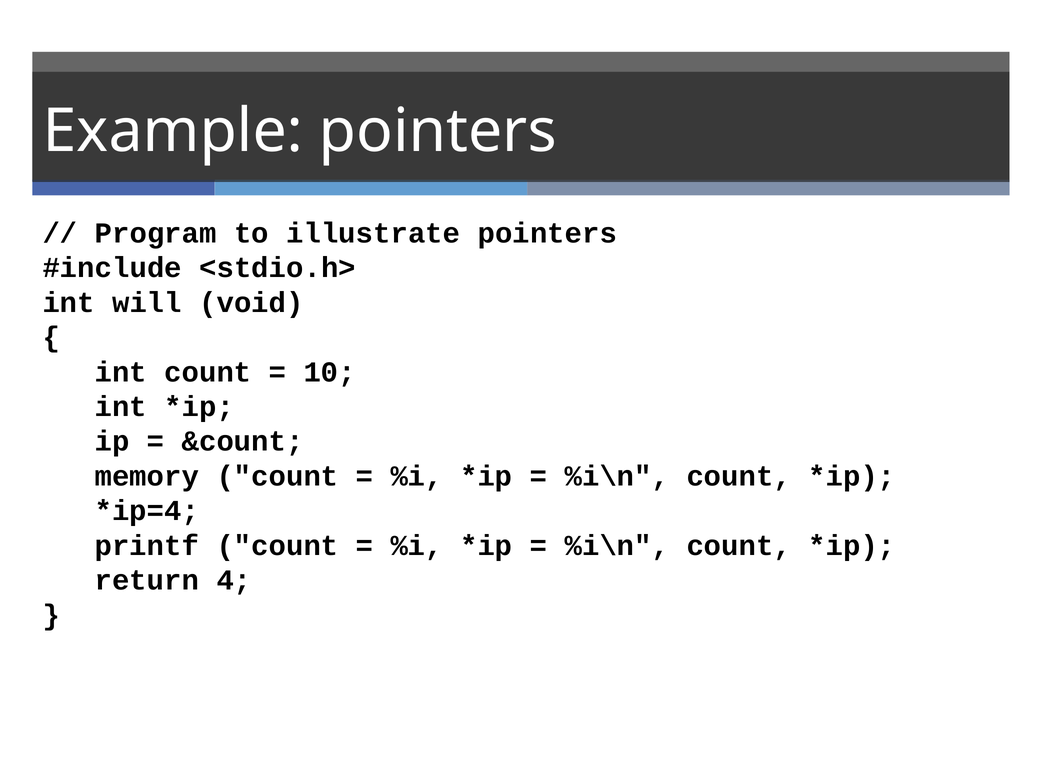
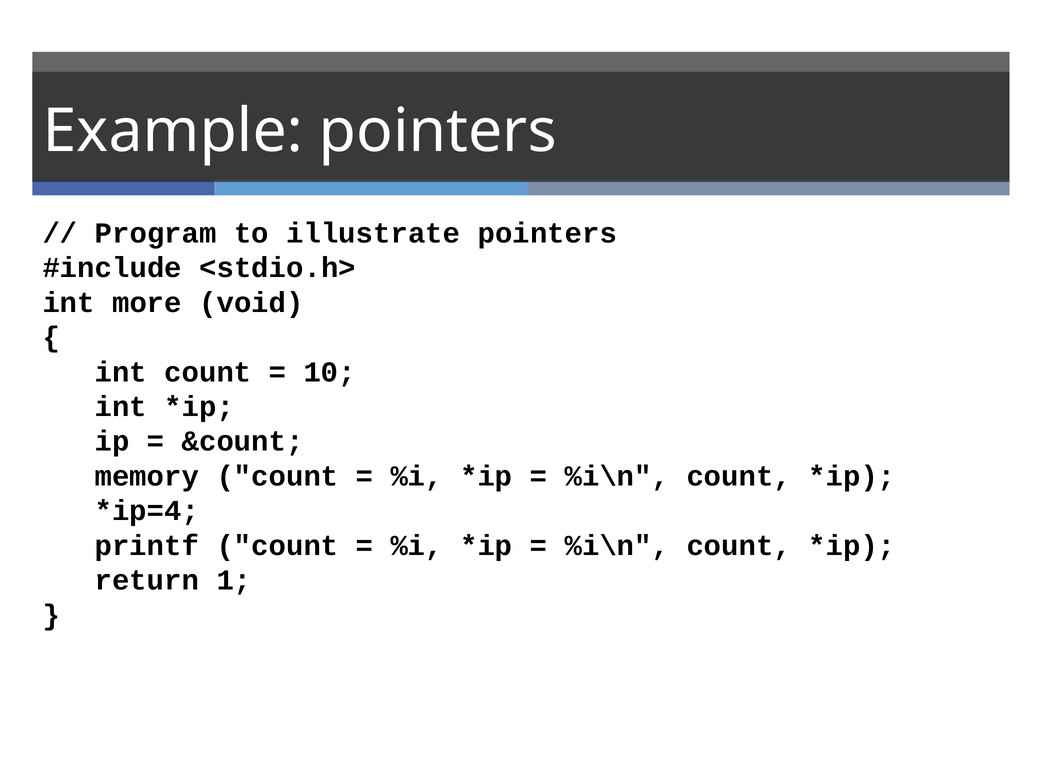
will: will -> more (147, 303)
4: 4 -> 1 (234, 581)
